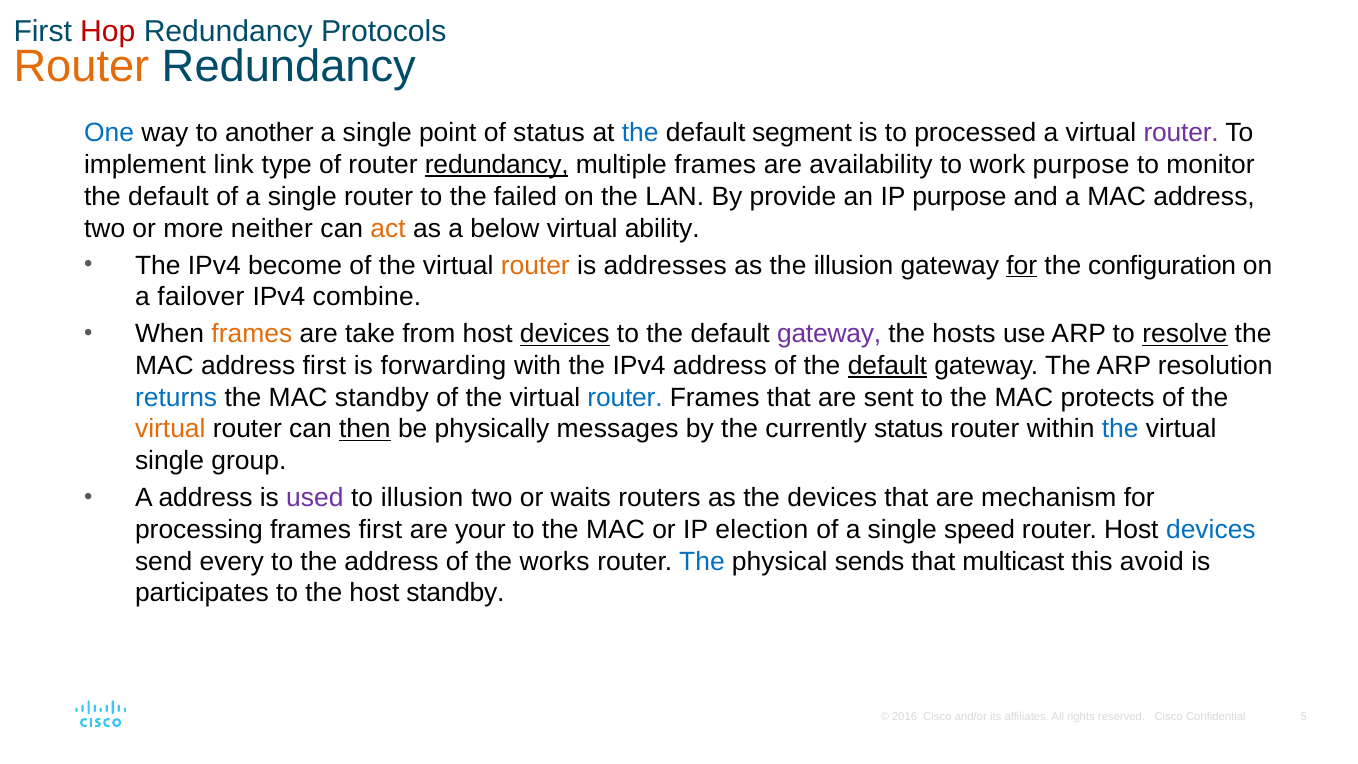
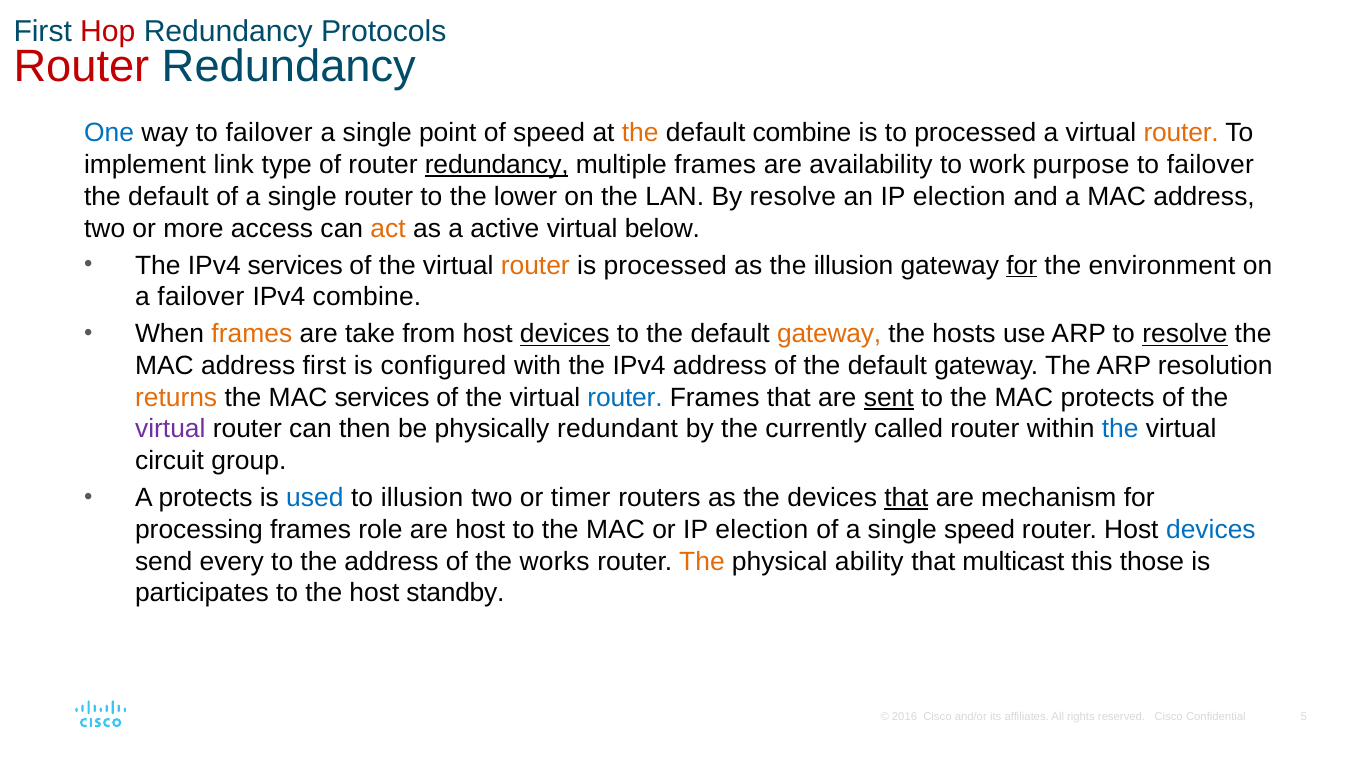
Router colour: orange -> red (81, 67)
way to another: another -> failover (269, 133)
of status: status -> speed (549, 133)
the colour: blue -> orange (640, 133)
default segment: segment -> combine (802, 133)
router colour: purple -> orange (1181, 133)
monitor: monitor -> failover (1210, 165)
failed: failed -> lower (525, 197)
By provide: provide -> resolve (793, 197)
an IP purpose: purpose -> election (959, 197)
neither: neither -> access (272, 228)
below: below -> active (505, 228)
ability: ability -> below (662, 228)
IPv4 become: become -> services (295, 265)
is addresses: addresses -> processed (665, 265)
configuration: configuration -> environment (1162, 265)
gateway colour: purple -> orange (829, 334)
forwarding: forwarding -> configured (443, 366)
default underline: present -> none (887, 366)
returns colour: blue -> orange (176, 397)
MAC standby: standby -> services (382, 397)
sent underline: none -> present (889, 397)
virtual colour: orange -> purple (170, 429)
then underline: present -> none (365, 429)
messages: messages -> redundant (618, 429)
currently status: status -> called (909, 429)
single: single -> circuit (170, 461)
A address: address -> protects (206, 498)
used colour: purple -> blue (315, 498)
waits: waits -> timer (581, 498)
that underline: none -> present (906, 498)
frames first: first -> role (380, 530)
are your: your -> host (480, 530)
The colour: blue -> orange (702, 561)
sends: sends -> ability (869, 561)
avoid: avoid -> those (1152, 561)
